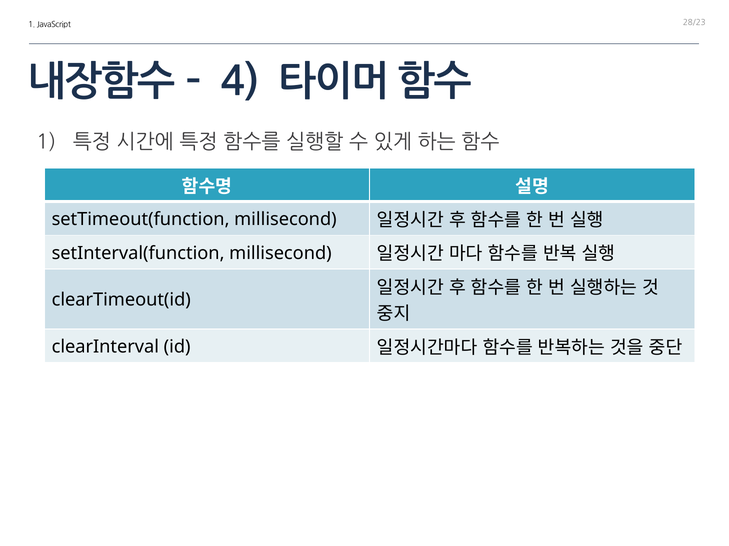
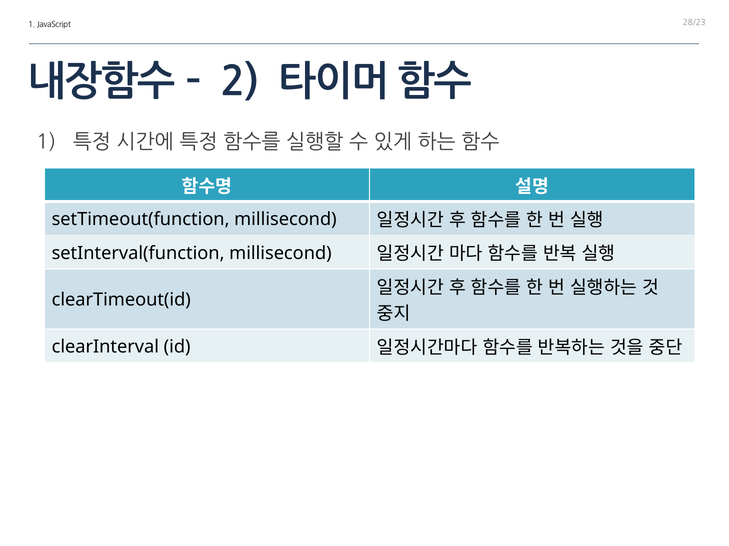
4: 4 -> 2 (240, 82)
